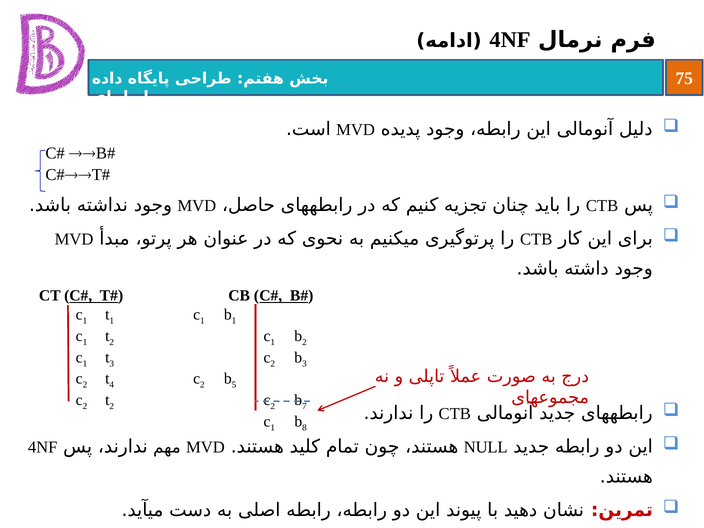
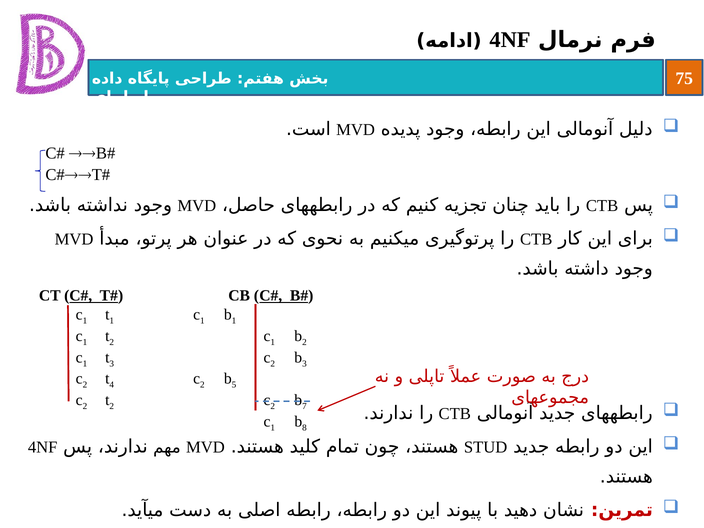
NULL: NULL -> STUD (486, 447)
